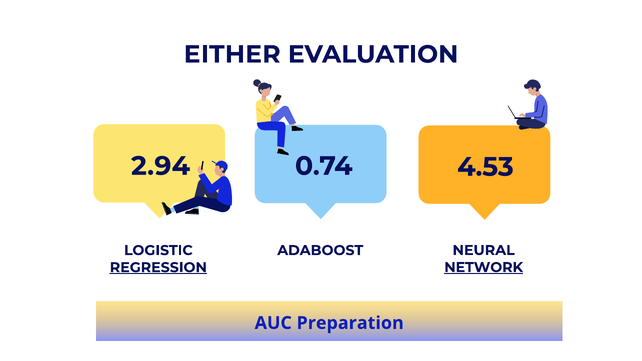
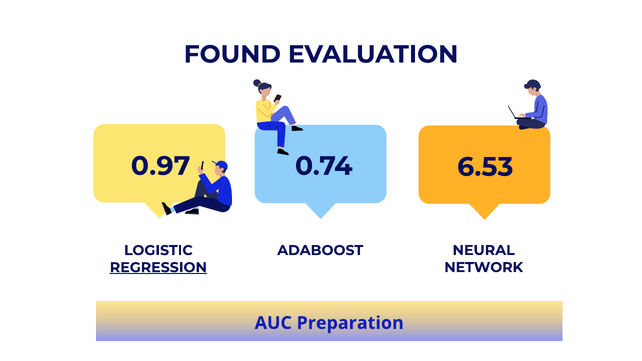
EITHER: EITHER -> FOUND (232, 54)
2.94: 2.94 -> 0.97 (161, 166)
4.53: 4.53 -> 6.53 (485, 167)
NETWORK underline: present -> none (484, 267)
